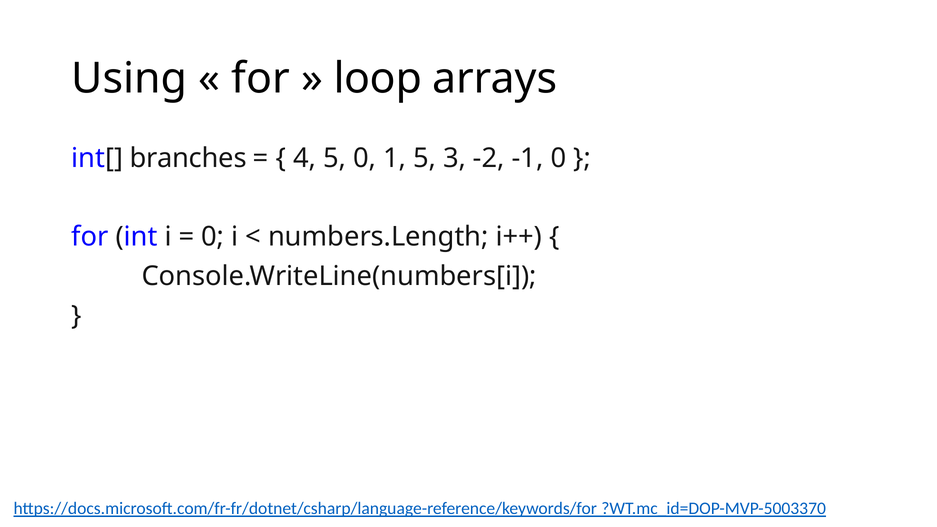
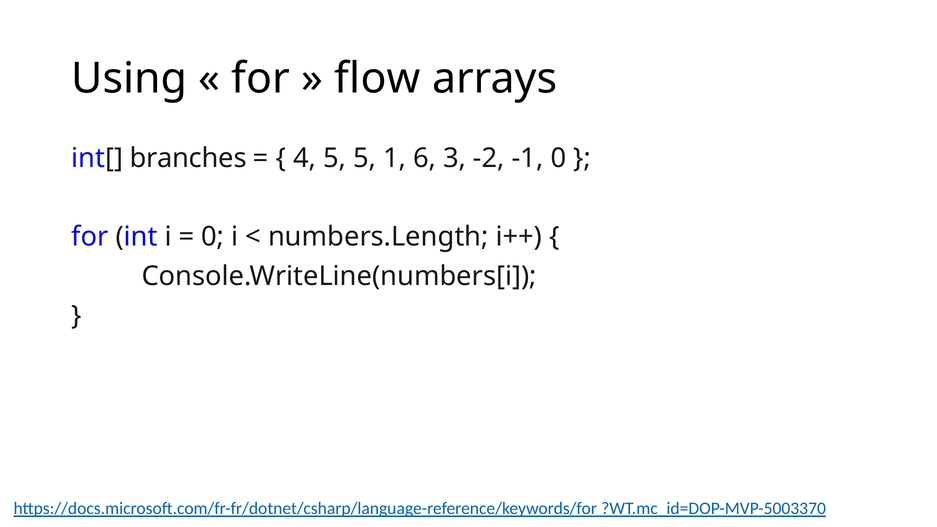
loop: loop -> flow (377, 79)
5 0: 0 -> 5 (365, 158)
1 5: 5 -> 6 (425, 158)
